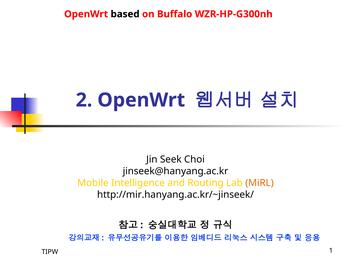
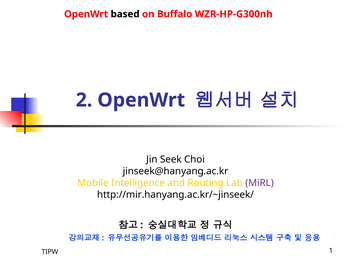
MiRL colour: orange -> purple (259, 183)
